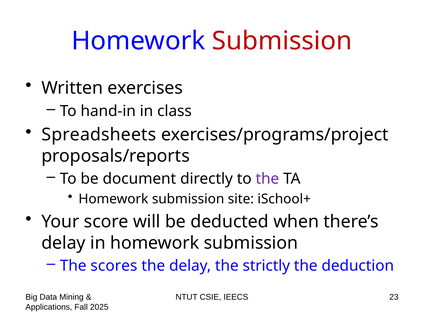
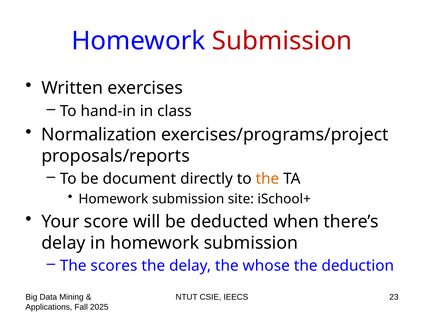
Spreadsheets: Spreadsheets -> Normalization (99, 135)
the colour: purple -> orange (267, 179)
strictly: strictly -> whose (266, 266)
